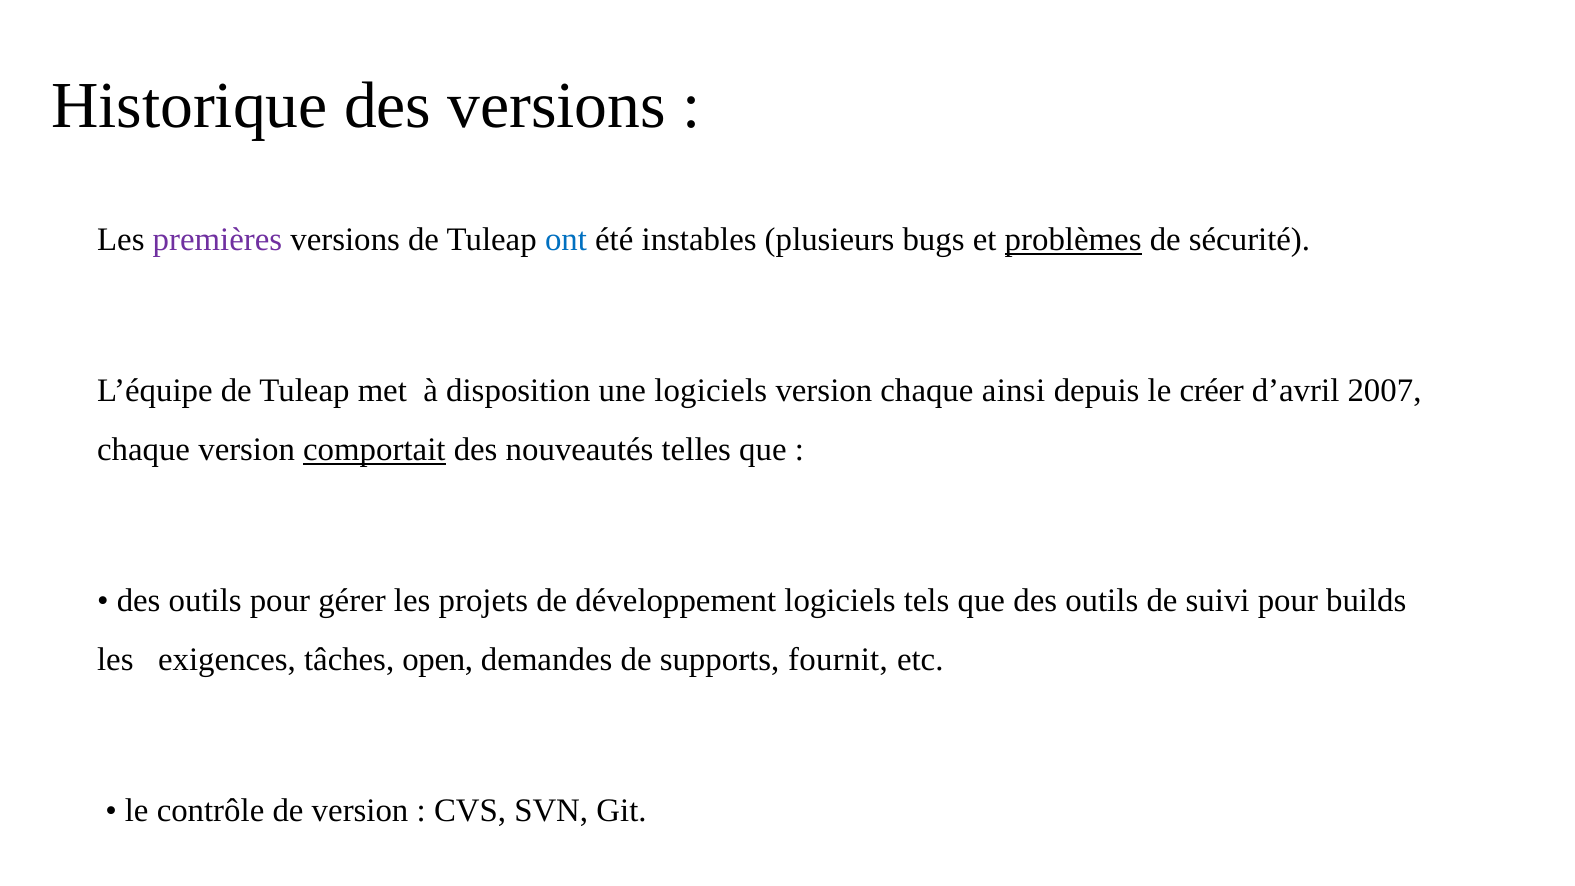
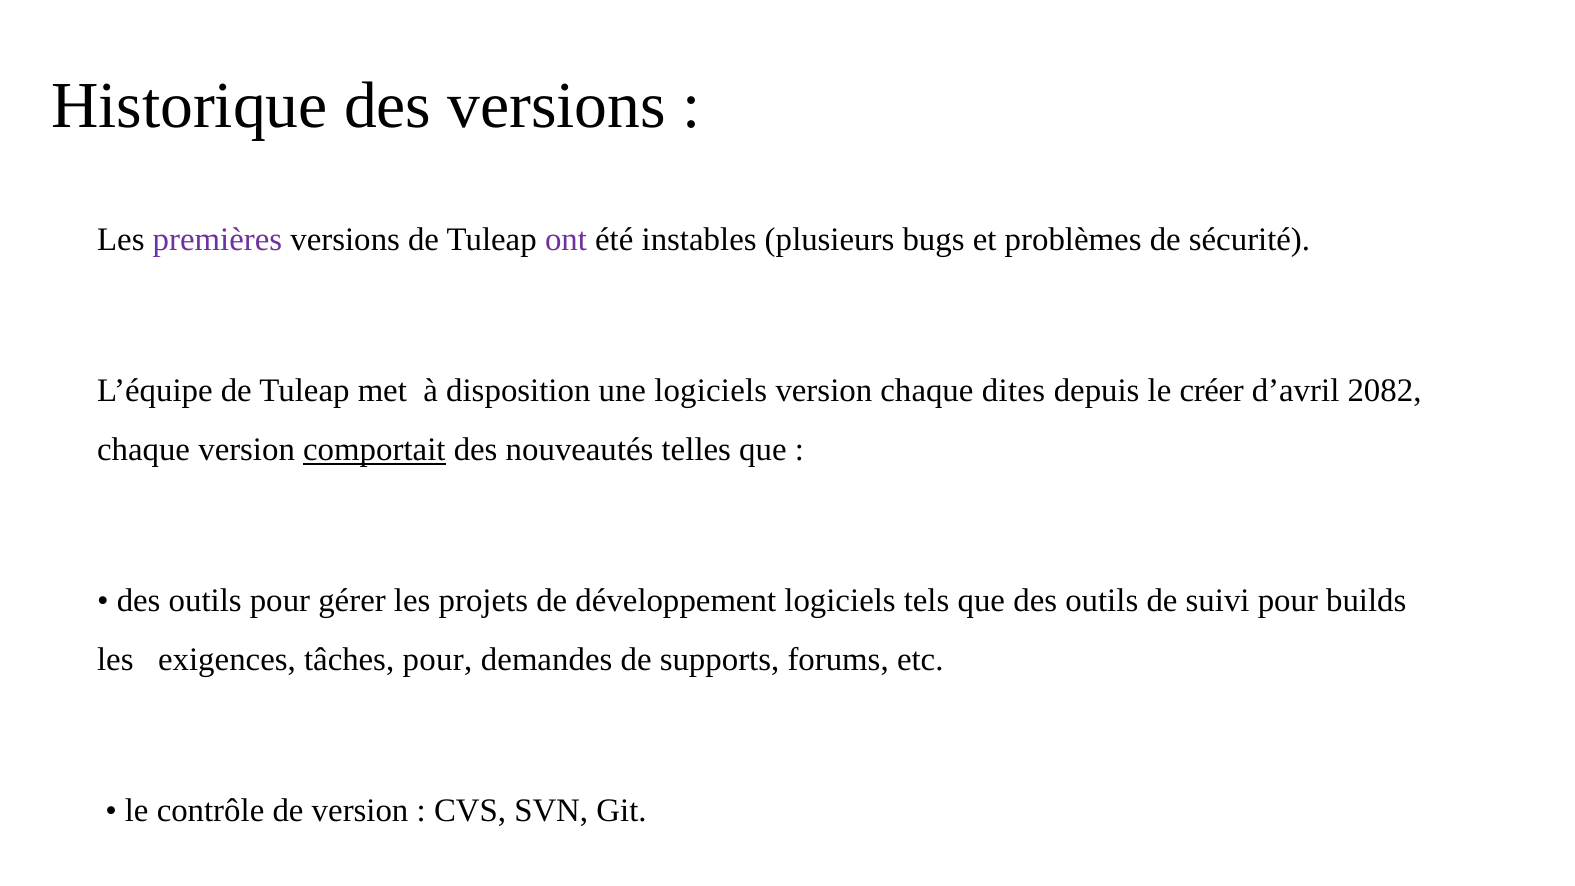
ont colour: blue -> purple (566, 240)
problèmes underline: present -> none (1073, 240)
ainsi: ainsi -> dites (1014, 391)
2007: 2007 -> 2082 (1385, 391)
tâches open: open -> pour (437, 660)
fournit: fournit -> forums (838, 660)
